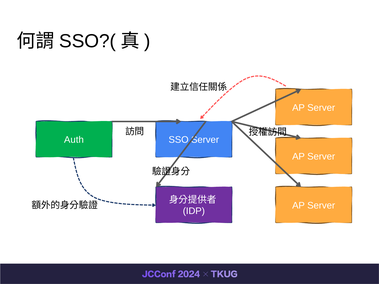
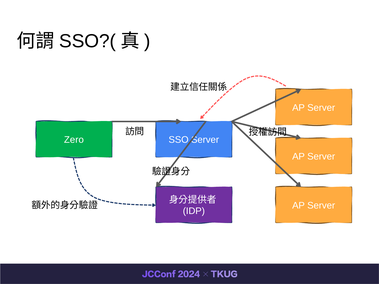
Auth: Auth -> Zero (74, 140)
